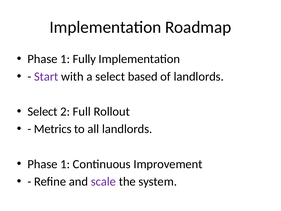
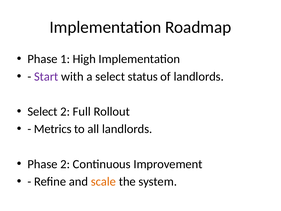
Fully: Fully -> High (84, 59)
based: based -> status (143, 76)
1: 1 -> 2 (65, 164)
scale colour: purple -> orange (103, 181)
